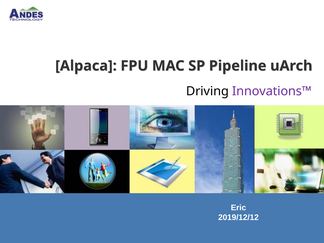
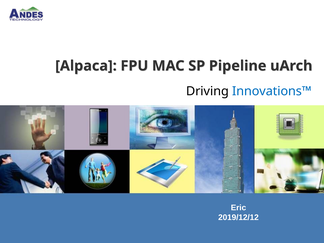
Innovations™ colour: purple -> blue (272, 91)
